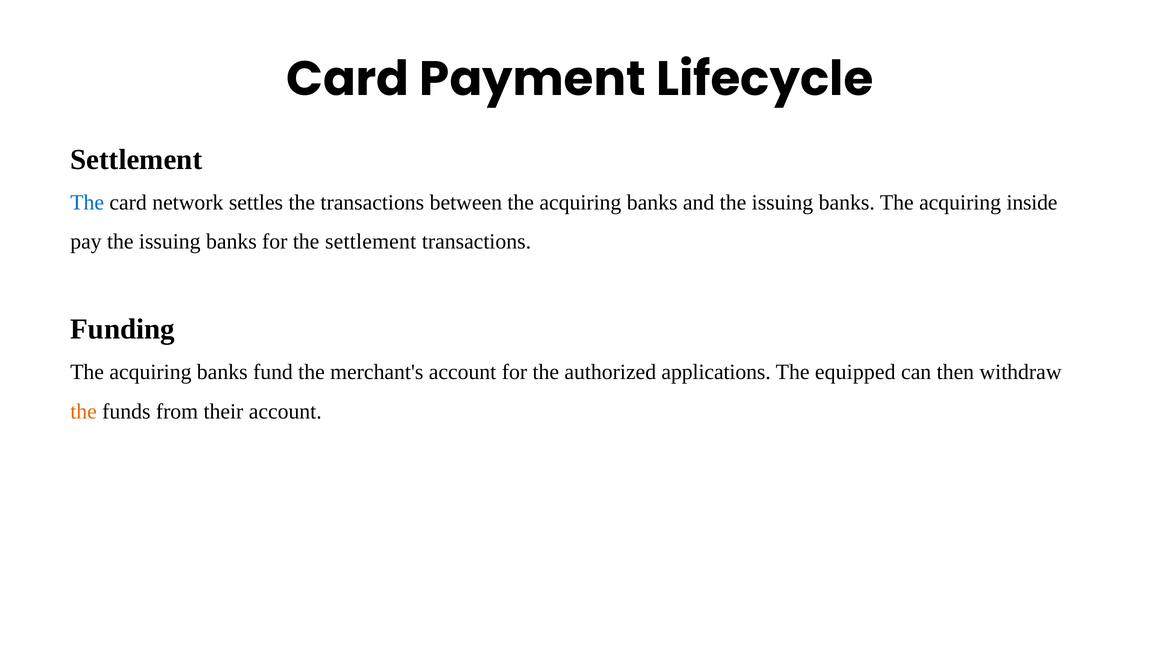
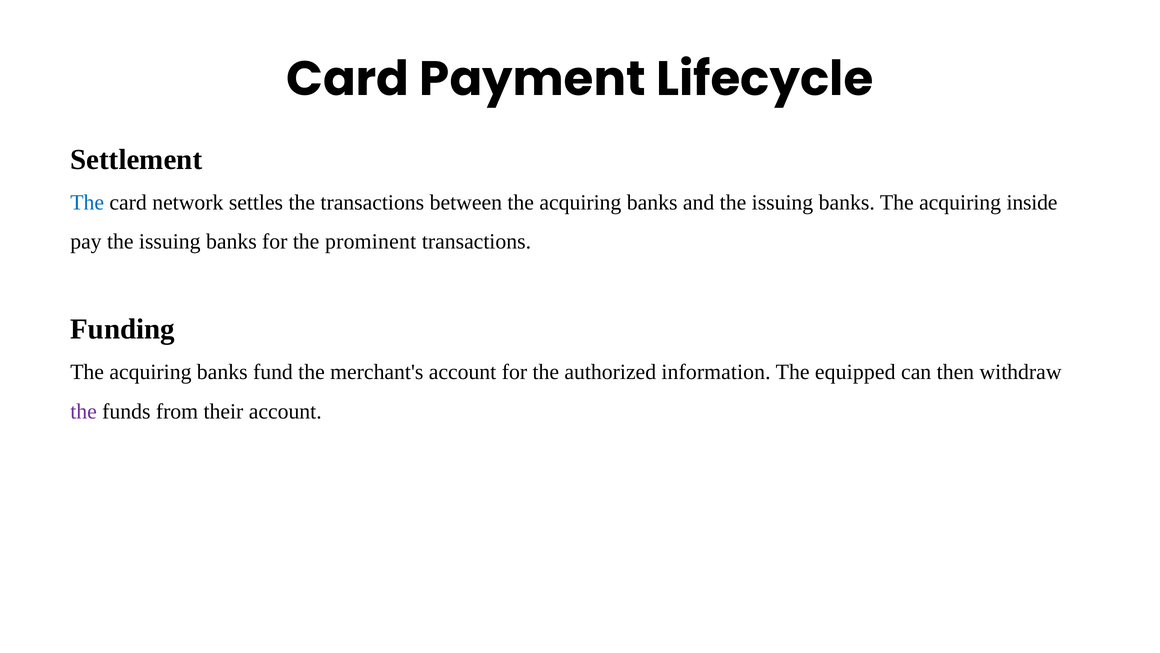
the settlement: settlement -> prominent (371, 241)
applications: applications -> information (716, 372)
the colour: orange -> purple (84, 411)
